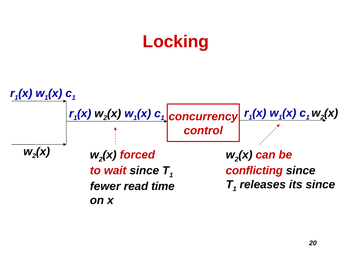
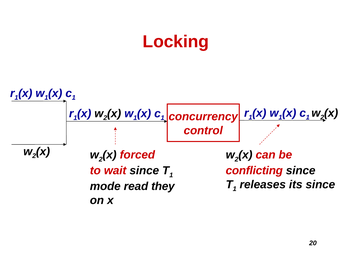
fewer: fewer -> mode (105, 186)
time: time -> they (163, 186)
